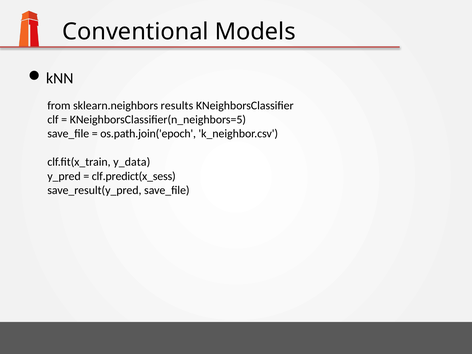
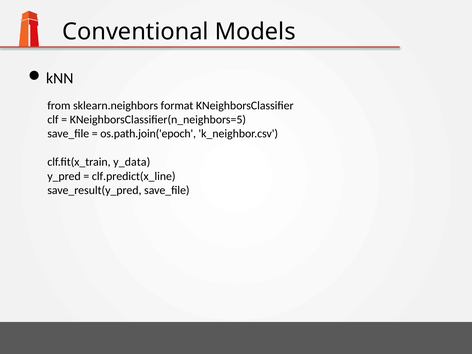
results: results -> format (177, 105)
clf.predict(x_sess: clf.predict(x_sess -> clf.predict(x_line (134, 176)
